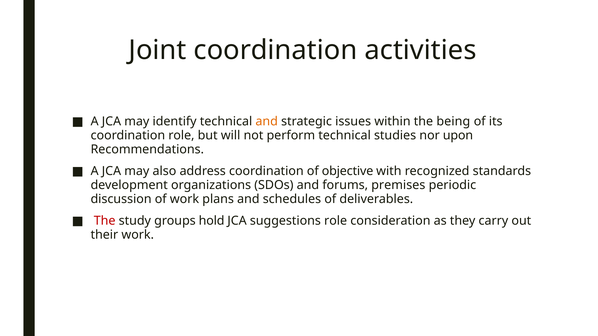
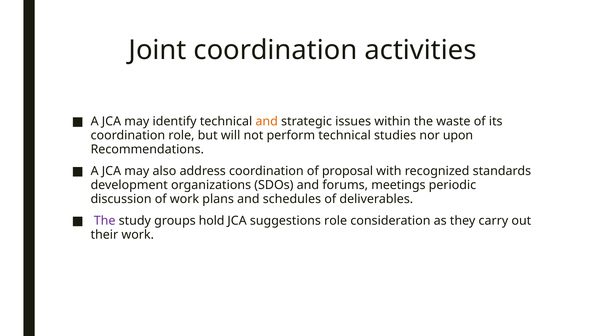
being: being -> waste (453, 122)
objective: objective -> proposal (348, 171)
premises: premises -> meetings (398, 185)
The colour: red -> purple (105, 221)
